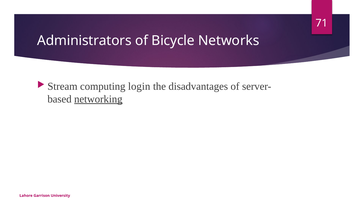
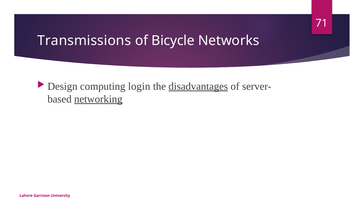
Administrators: Administrators -> Transmissions (84, 41)
Stream: Stream -> Design (62, 86)
disadvantages underline: none -> present (198, 86)
